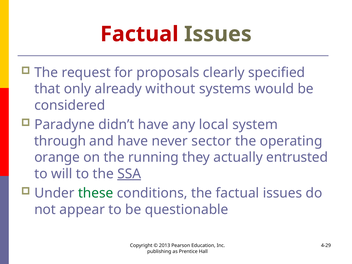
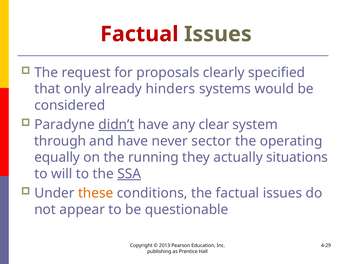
without: without -> hinders (170, 89)
didn’t underline: none -> present (116, 125)
local: local -> clear (214, 125)
orange: orange -> equally (57, 157)
entrusted: entrusted -> situations (297, 157)
these colour: green -> orange (96, 193)
